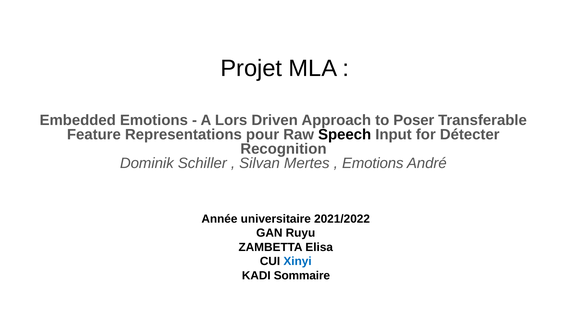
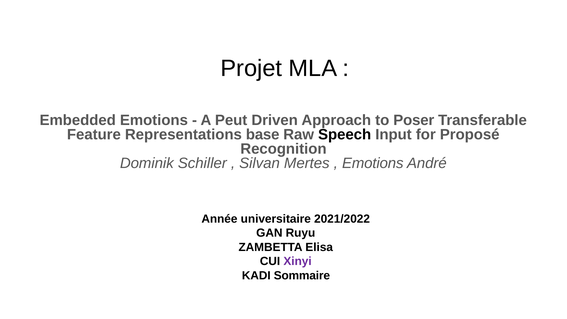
Lors: Lors -> Peut (231, 120)
pour: pour -> base (263, 134)
Détecter: Détecter -> Proposé (470, 134)
Xinyi colour: blue -> purple (298, 261)
